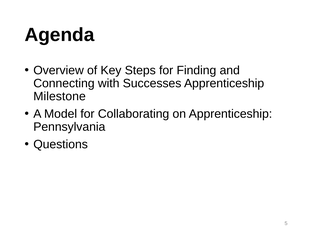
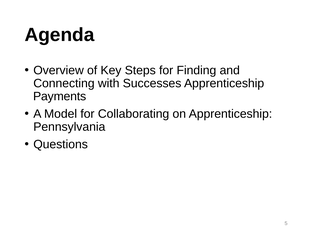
Milestone: Milestone -> Payments (60, 96)
